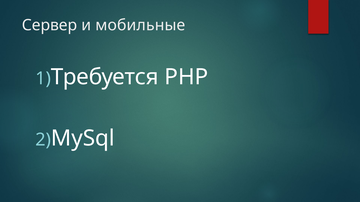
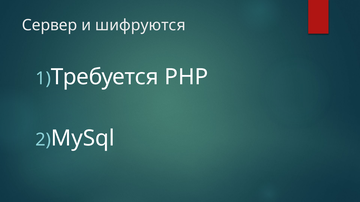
мобильные: мобильные -> шифруются (140, 25)
